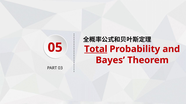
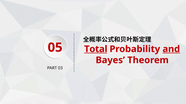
and underline: none -> present (171, 49)
